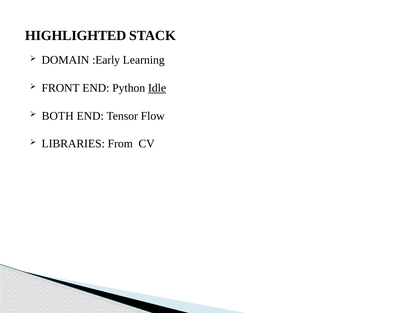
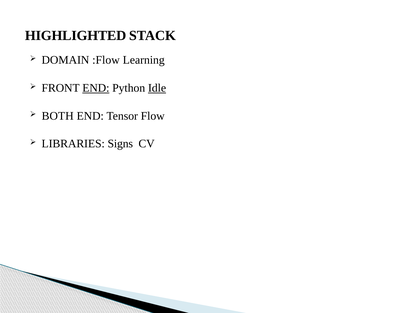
:Early: :Early -> :Flow (106, 60)
END underline: none -> present (96, 88)
From: From -> Signs (120, 144)
